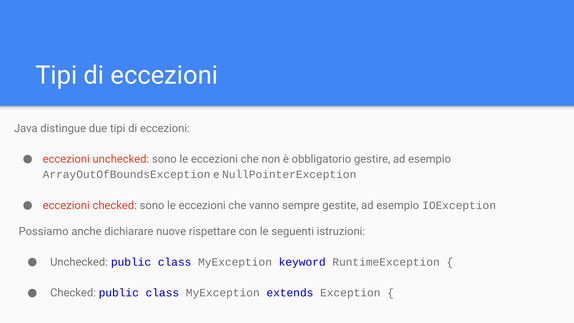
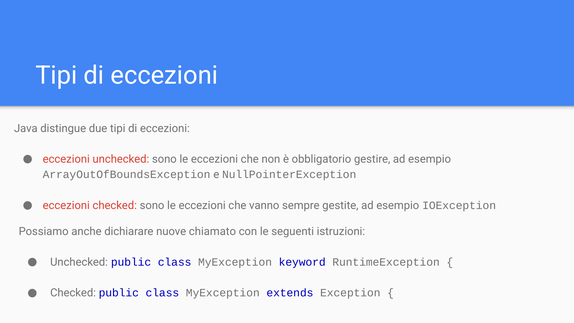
rispettare: rispettare -> chiamato (212, 231)
